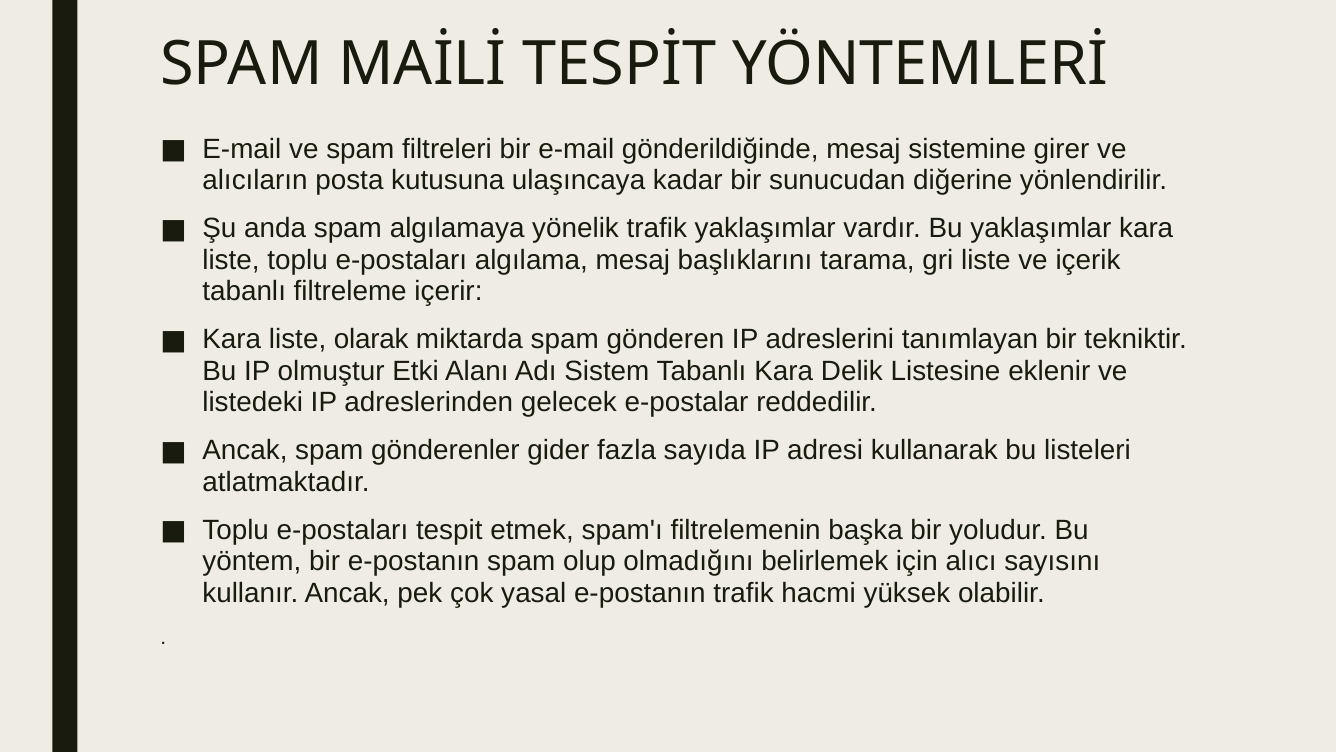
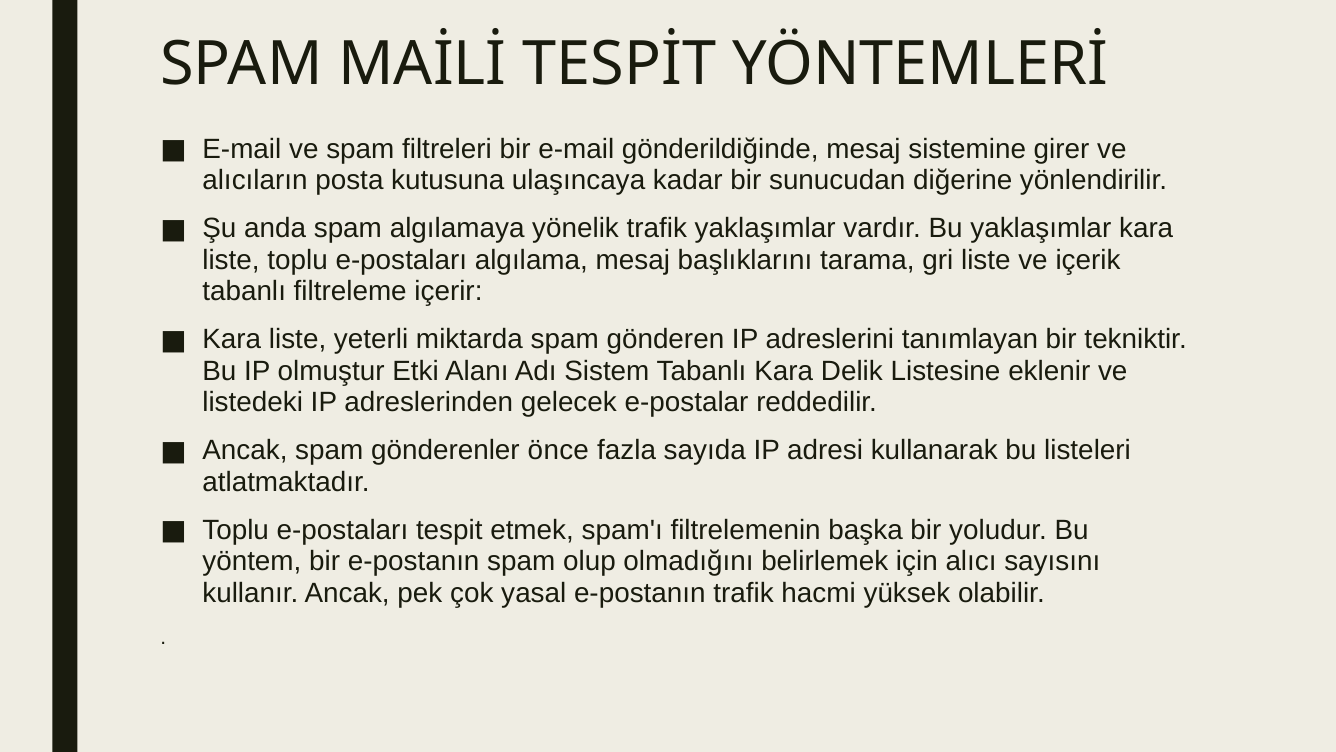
olarak: olarak -> yeterli (371, 339)
gider: gider -> önce (558, 450)
